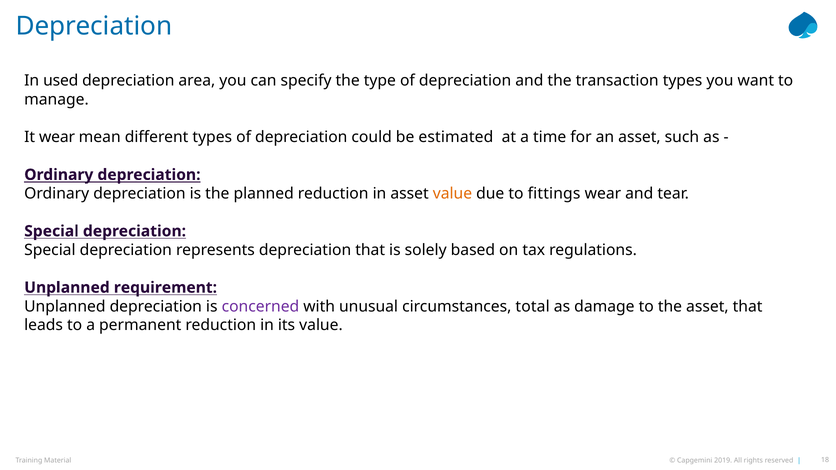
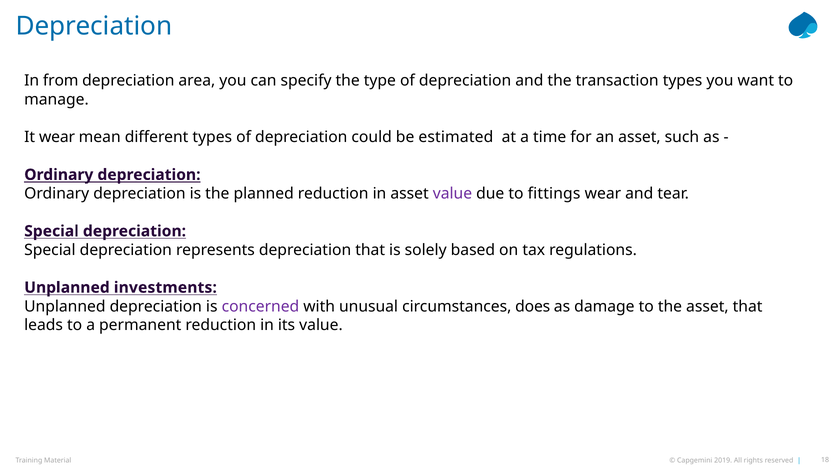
used: used -> from (61, 81)
value colour: orange -> purple (452, 194)
requirement: requirement -> investments (165, 288)
total: total -> does (533, 307)
